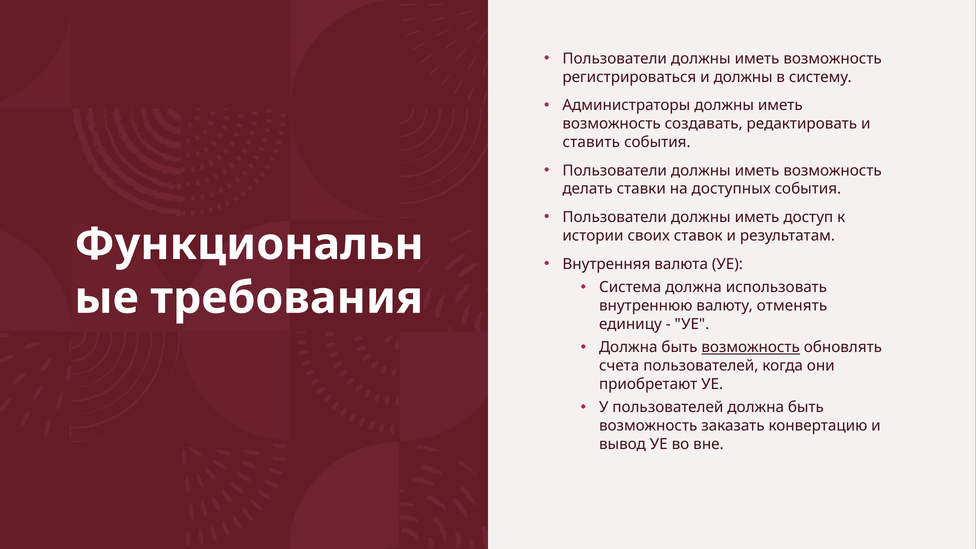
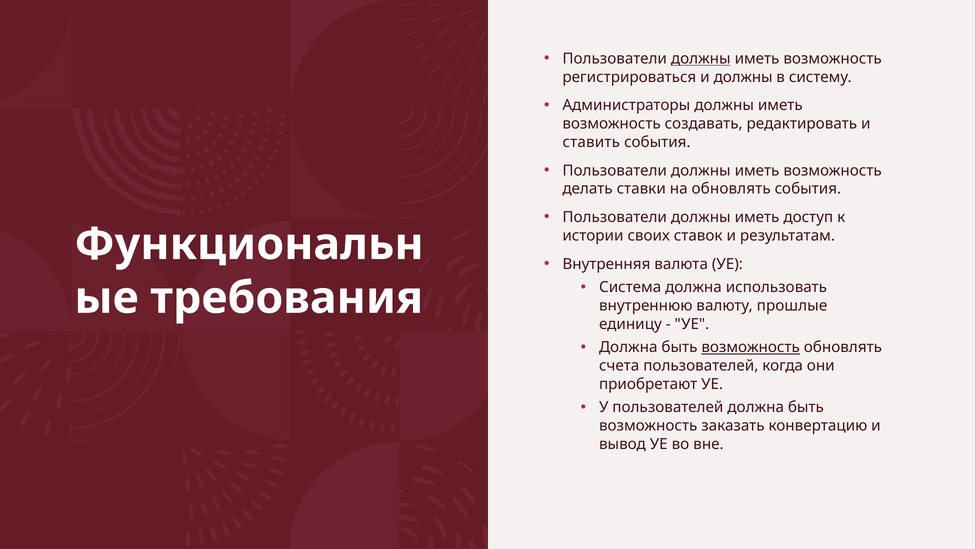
должны underline: none -> present (701, 59)
на доступных: доступных -> обновлять (731, 189)
отменять: отменять -> прошлые (792, 306)
